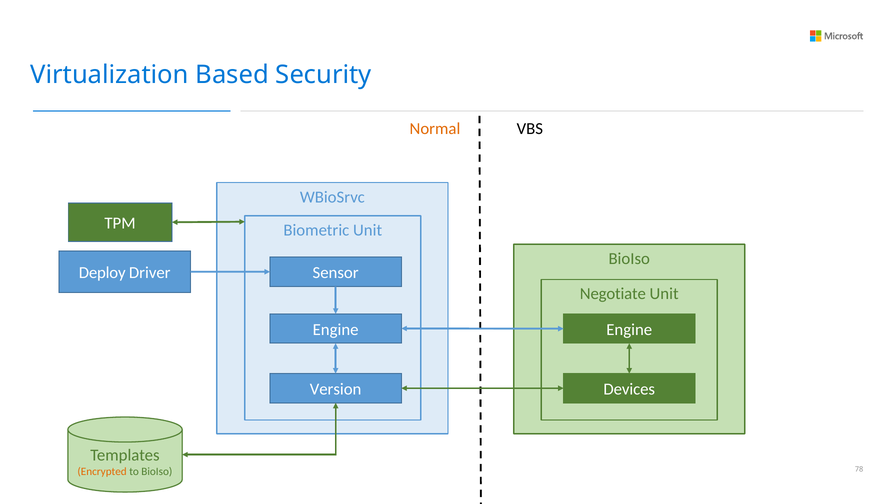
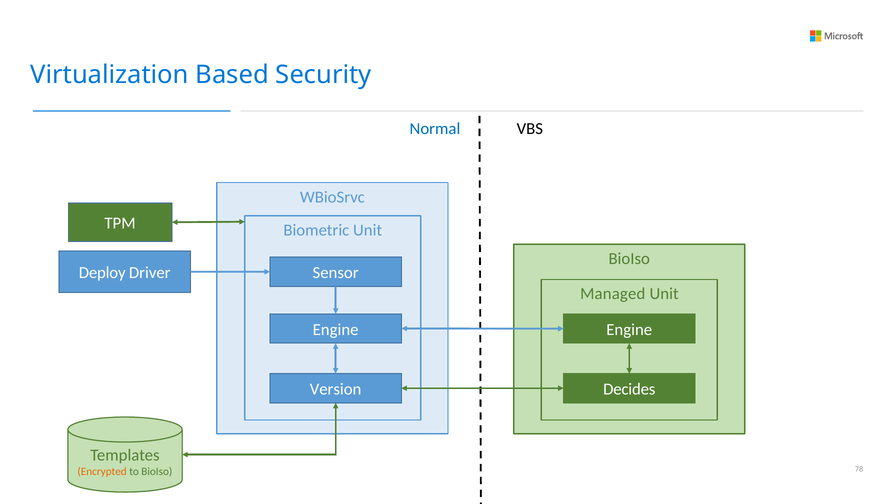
Normal colour: orange -> blue (435, 129)
Negotiate: Negotiate -> Managed (613, 294)
Devices: Devices -> Decides (629, 389)
